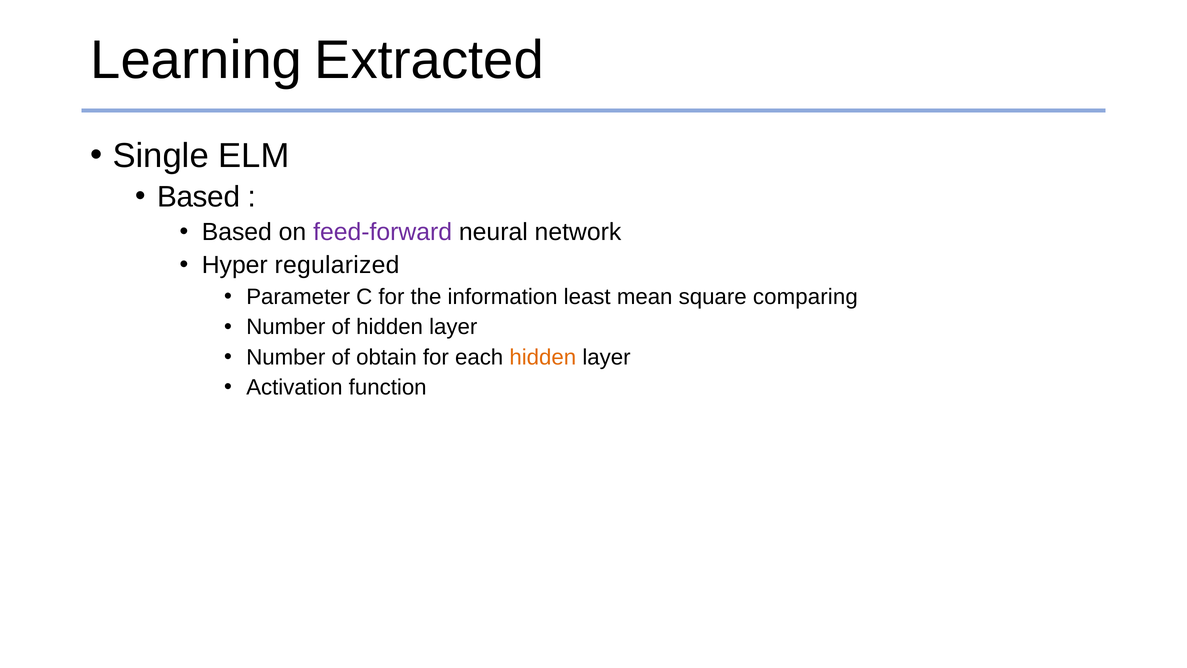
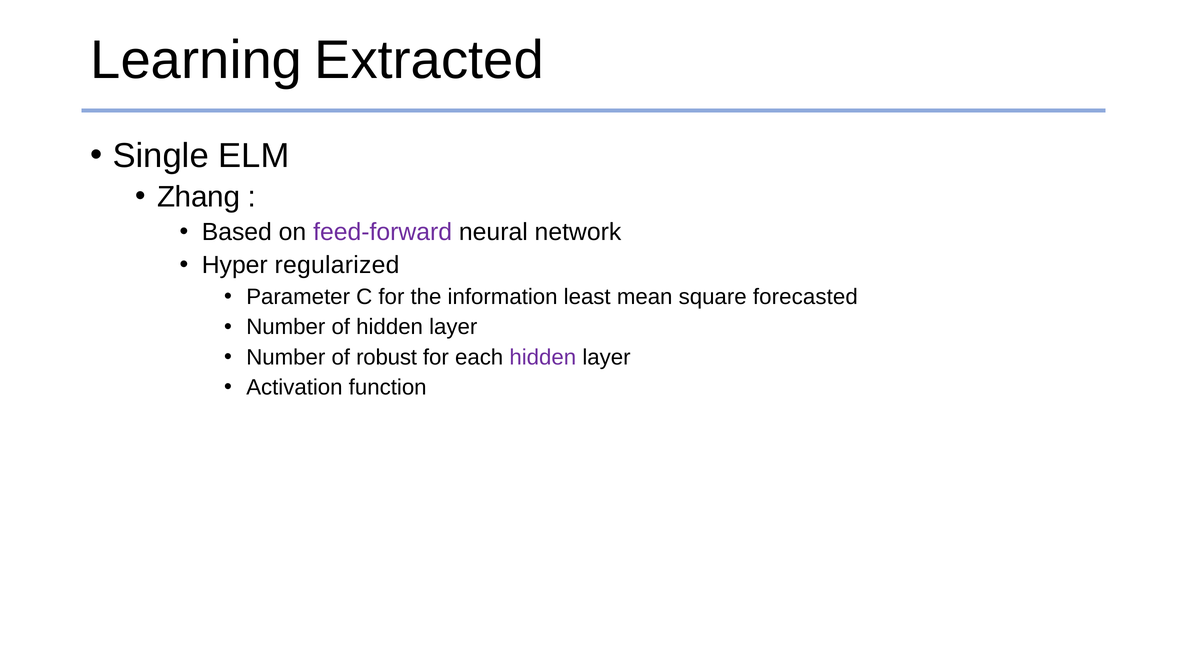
Based: Based -> Zhang (199, 197)
comparing: comparing -> forecasted (805, 297)
obtain: obtain -> robust (387, 357)
hidden colour: orange -> purple (543, 357)
